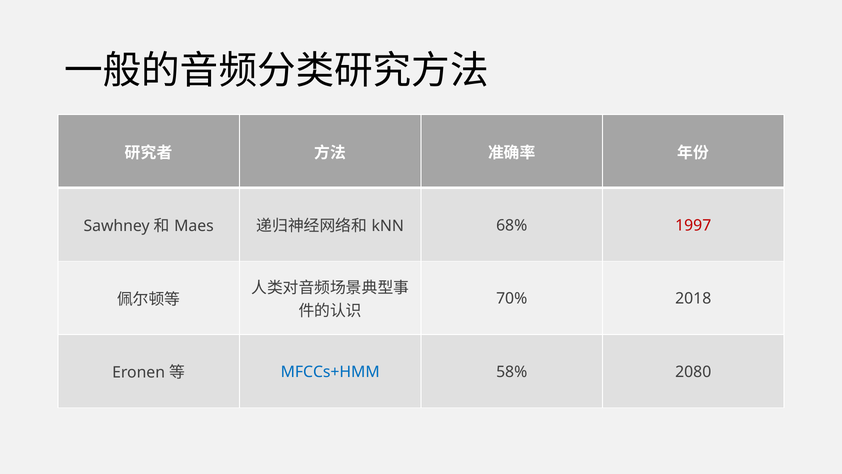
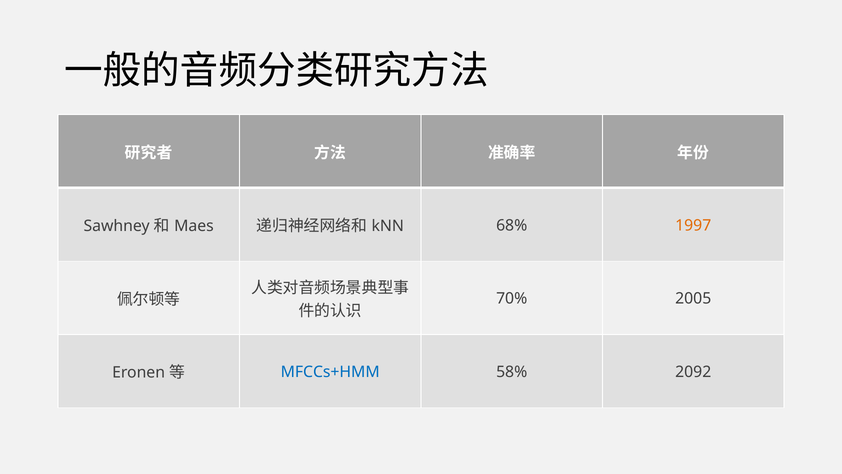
1997 colour: red -> orange (693, 225)
2018: 2018 -> 2005 (693, 298)
2080: 2080 -> 2092 (693, 372)
